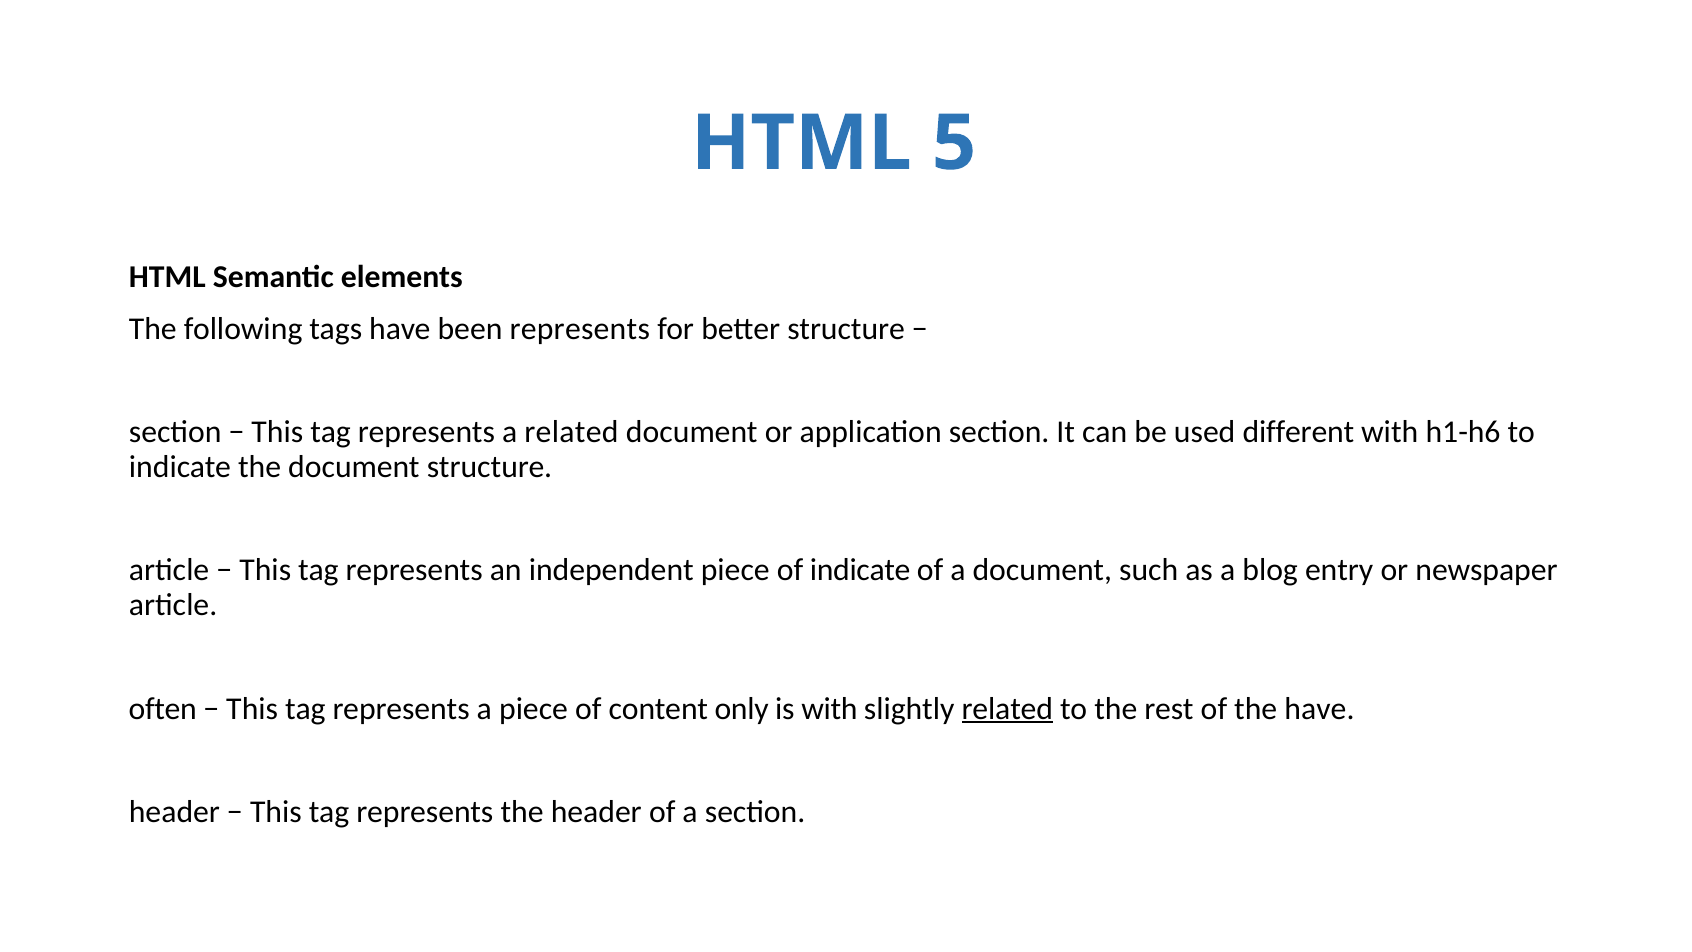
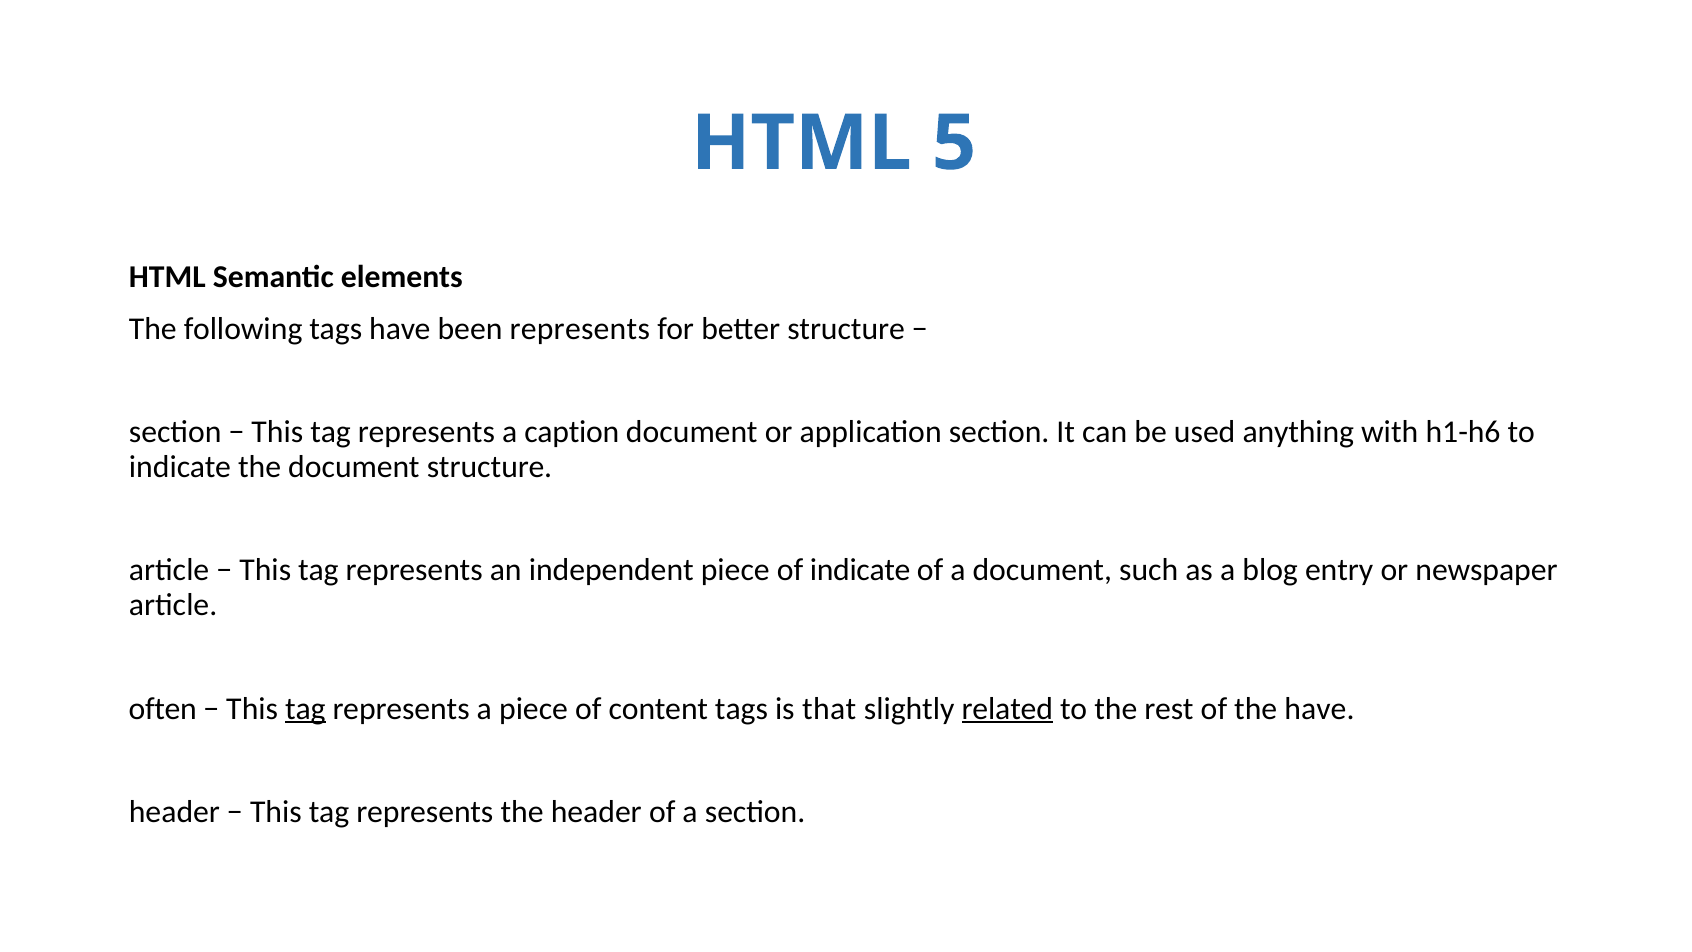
a related: related -> caption (572, 432)
different: different -> anything (1298, 432)
tag underline: none -> present (305, 708)
content only: only -> tags (741, 708)
is with: with -> that (829, 708)
